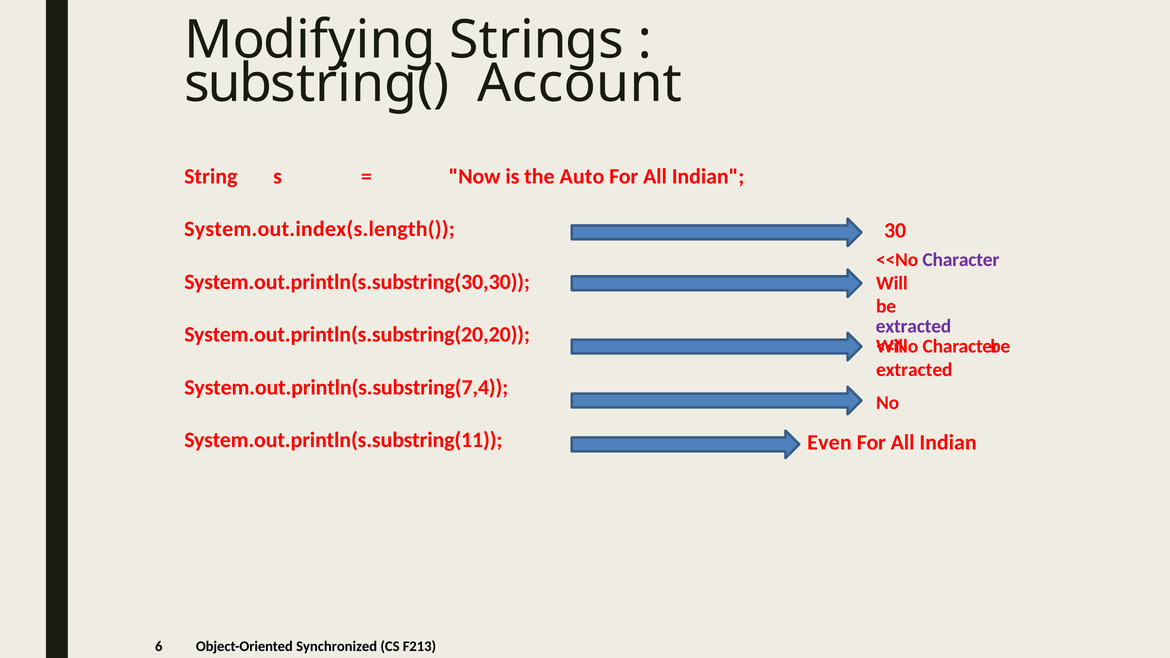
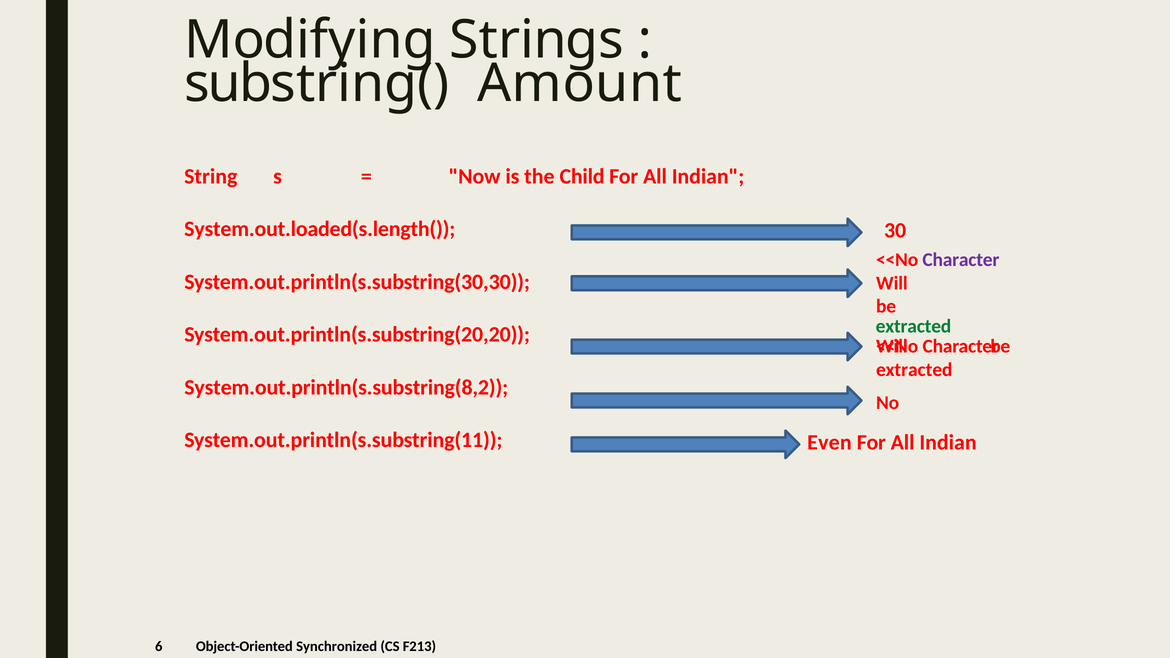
Account: Account -> Amount (580, 84)
Auto: Auto -> Child (582, 177)
System.out.index(s.length(: System.out.index(s.length( -> System.out.loaded(s.length( (320, 229)
extracted colour: purple -> green (914, 326)
System.out.println(s.substring(7,4: System.out.println(s.substring(7,4 -> System.out.println(s.substring(8,2 (346, 387)
